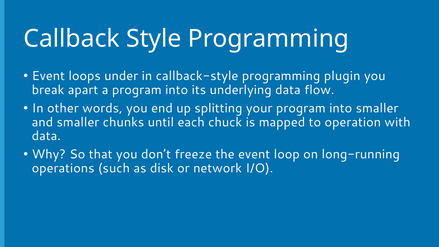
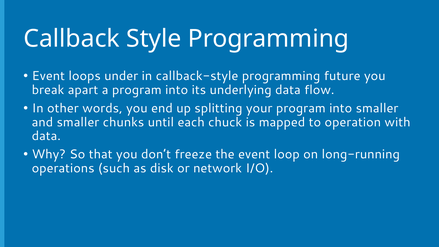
plugin: plugin -> future (342, 76)
